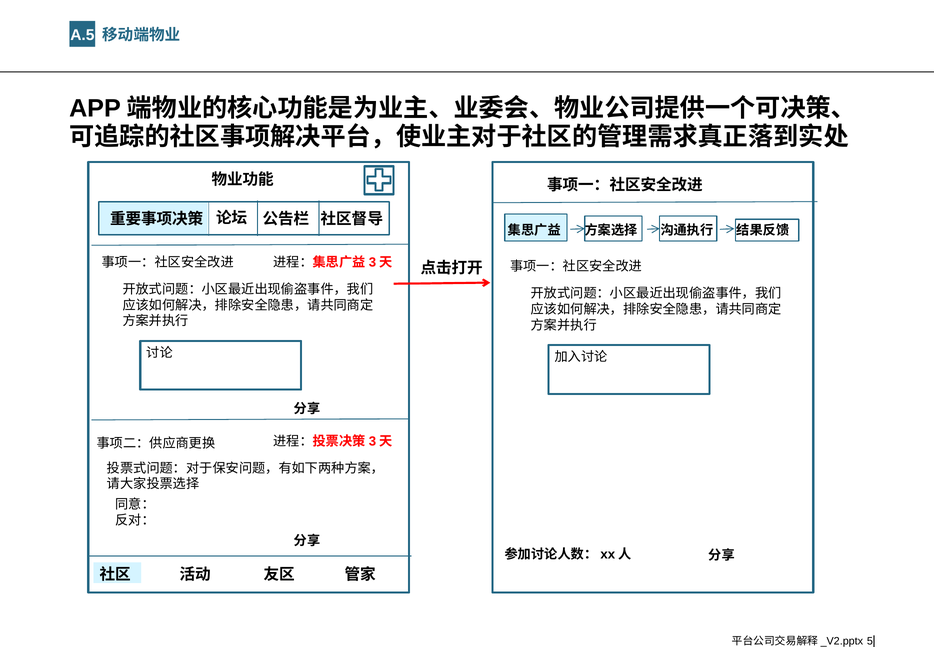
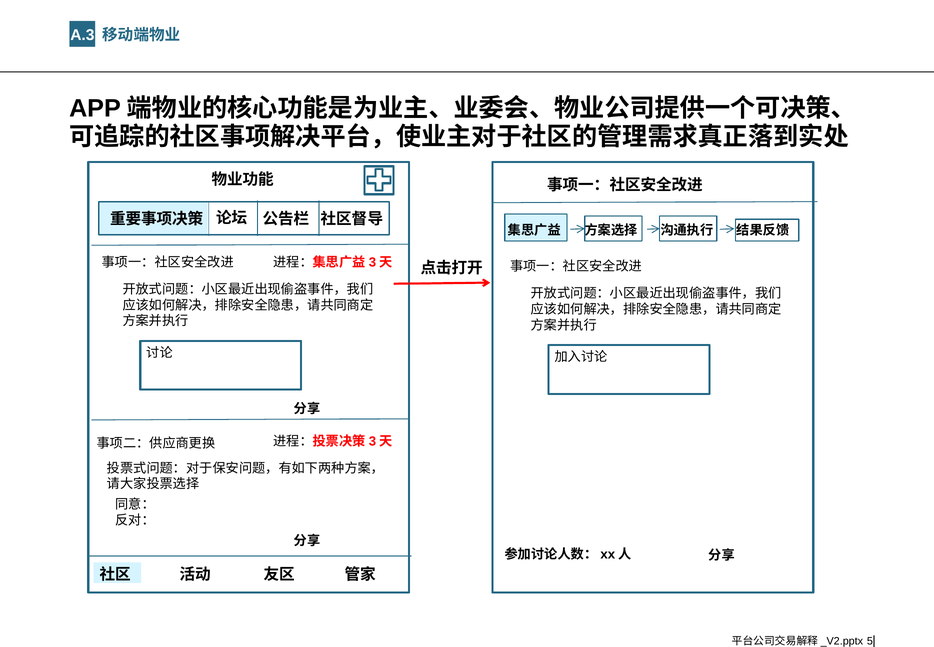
A.5: A.5 -> A.3 (82, 35)
